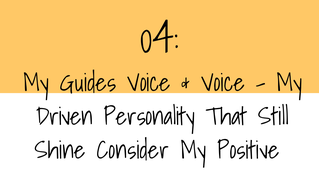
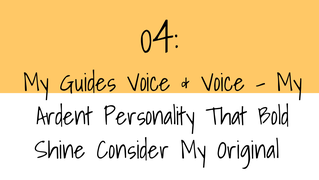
Driven: Driven -> Ardent (64, 117)
Still: Still -> Bold (273, 117)
Positive: Positive -> Original (248, 150)
